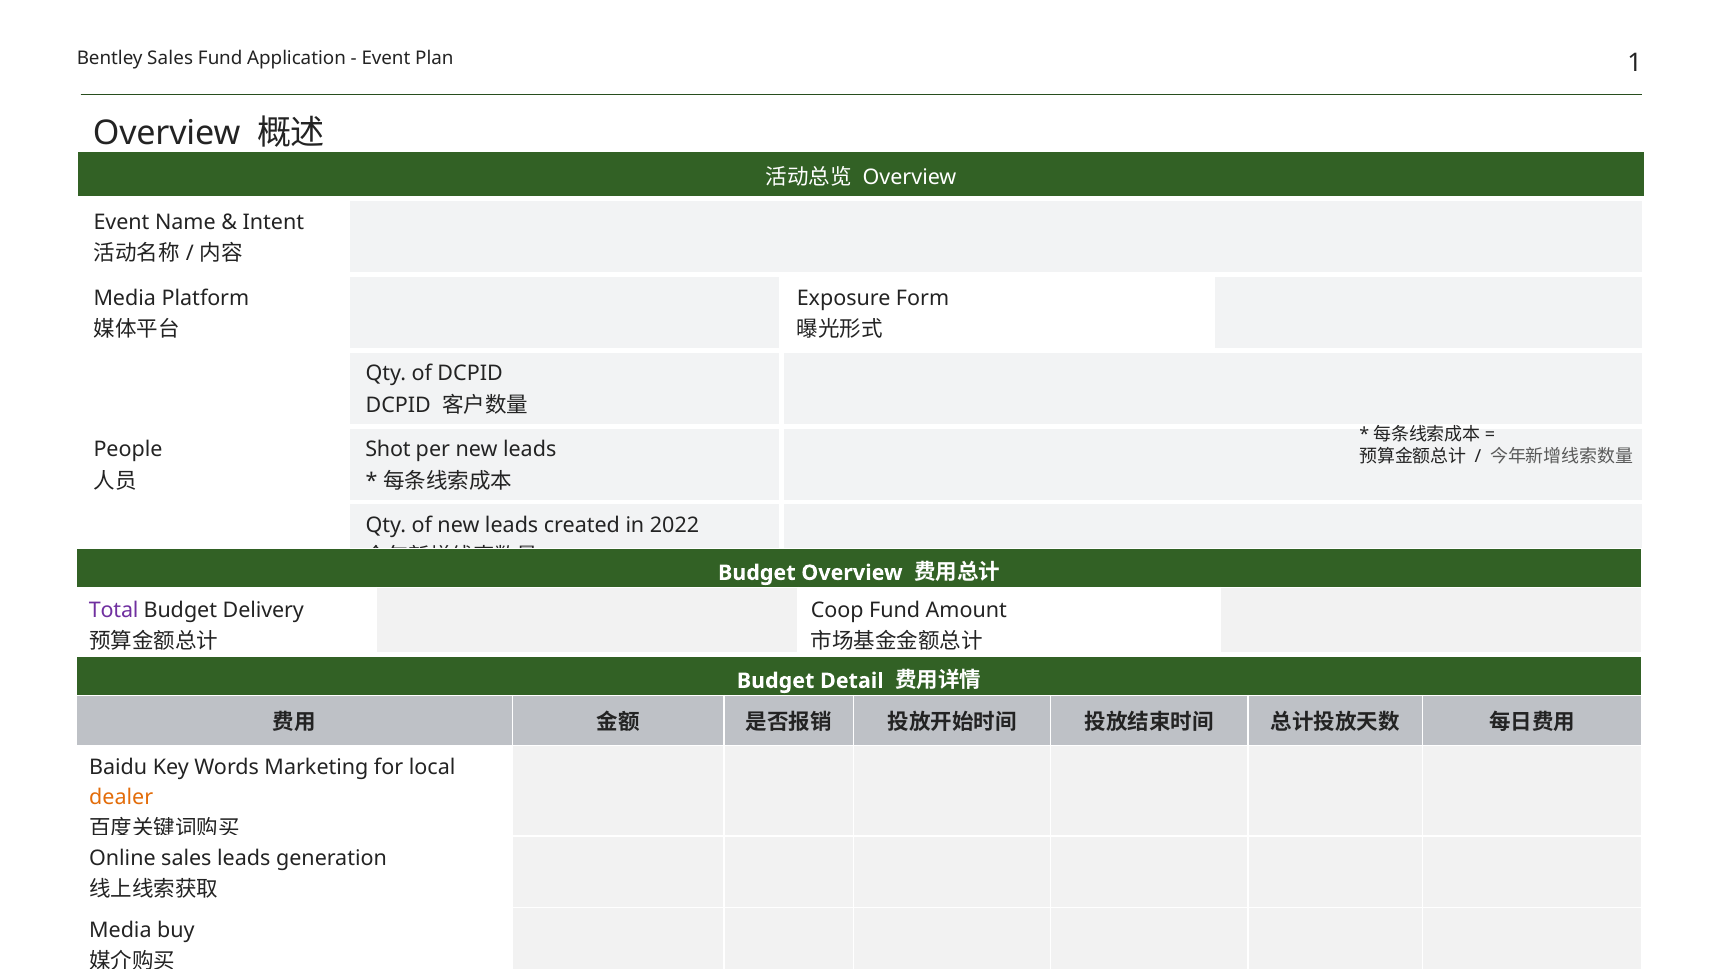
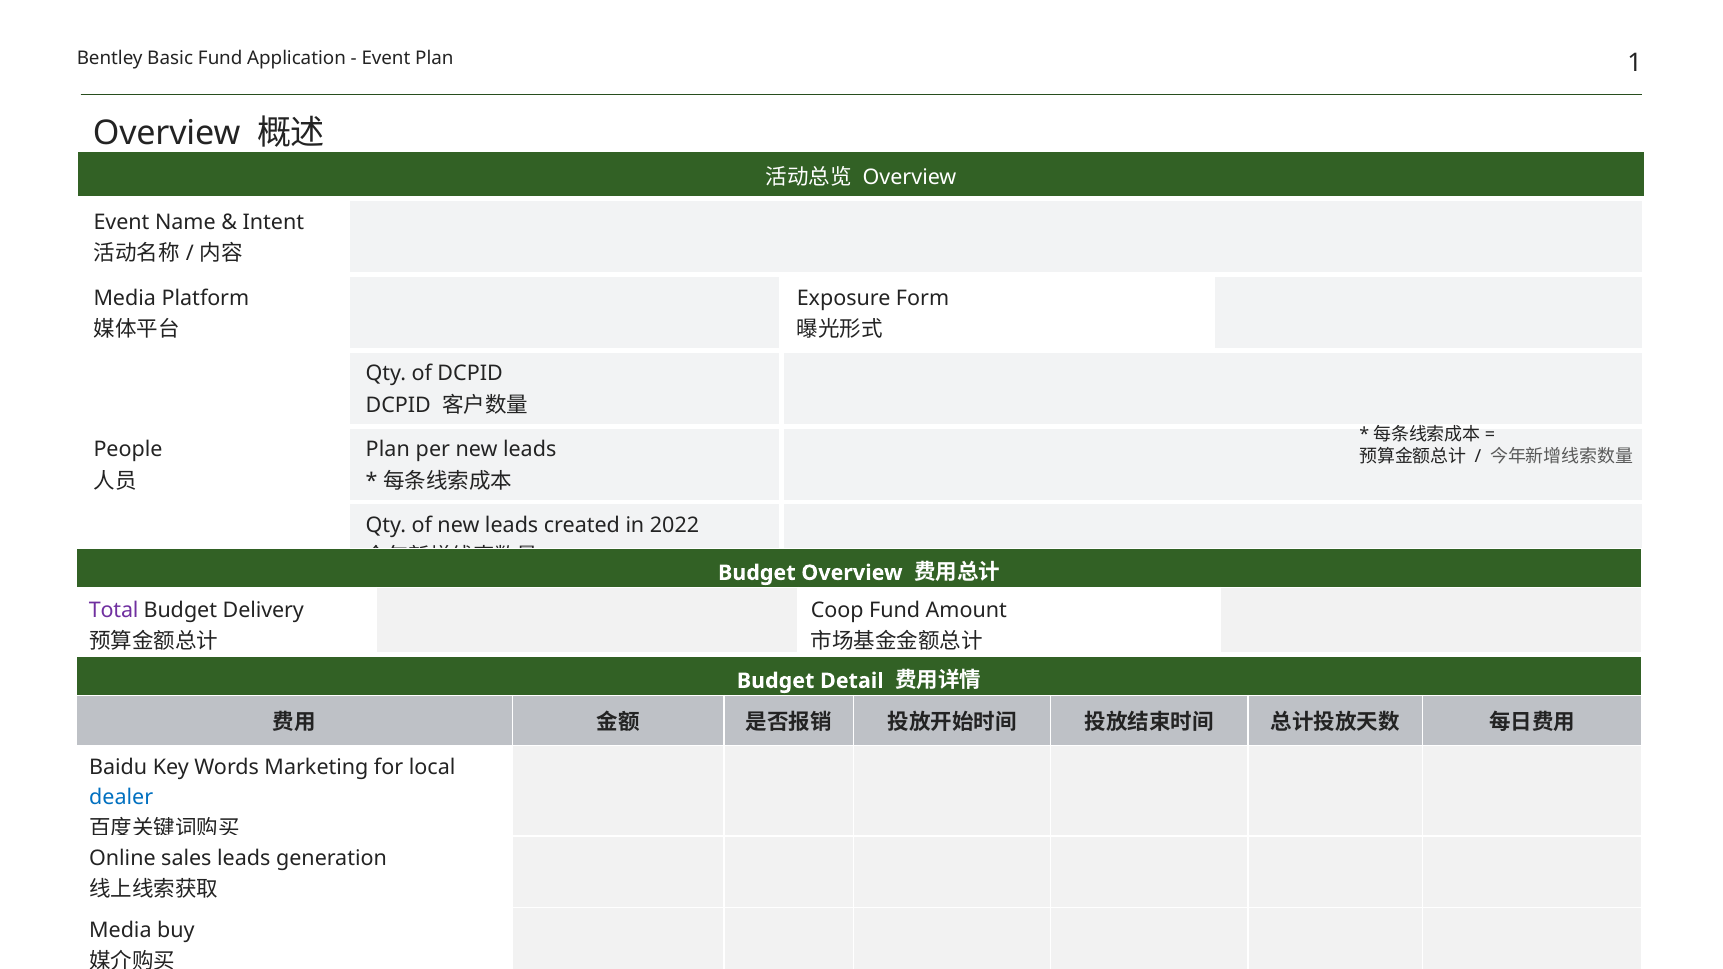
Bentley Sales: Sales -> Basic (170, 58)
Shot: Shot -> Plan (388, 450)
dealer colour: orange -> blue (121, 797)
